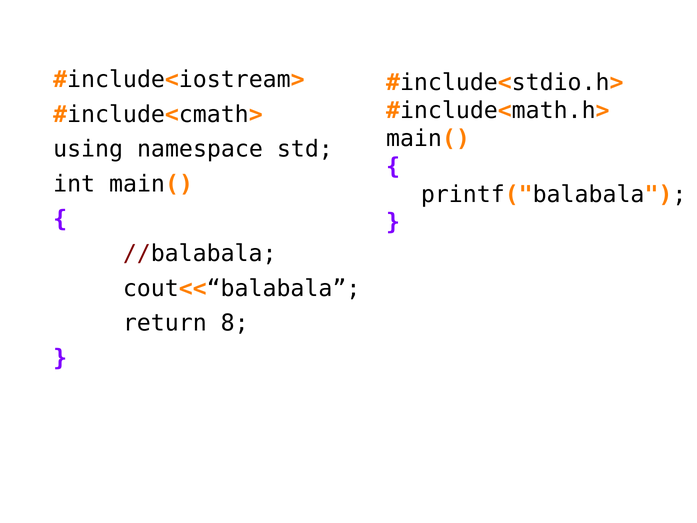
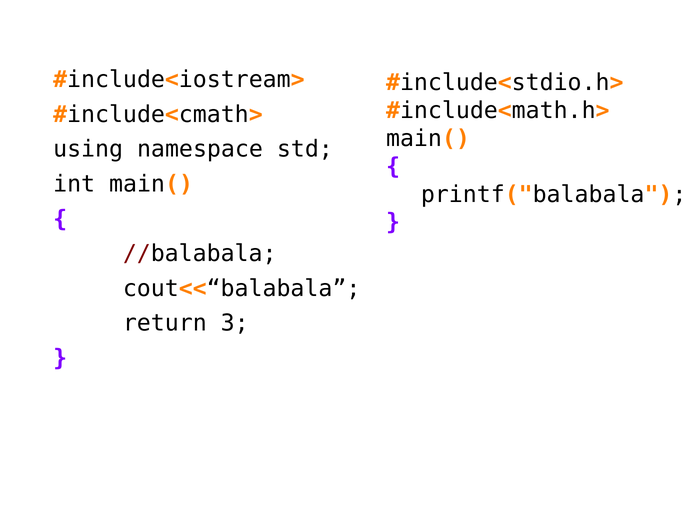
8: 8 -> 3 (235, 323)
